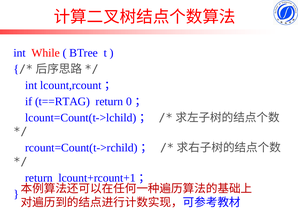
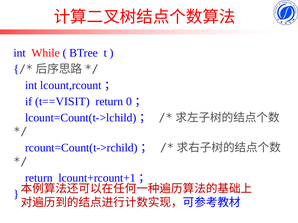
t==RTAG: t==RTAG -> t==VISIT (62, 102)
